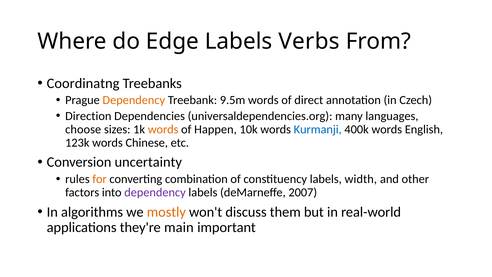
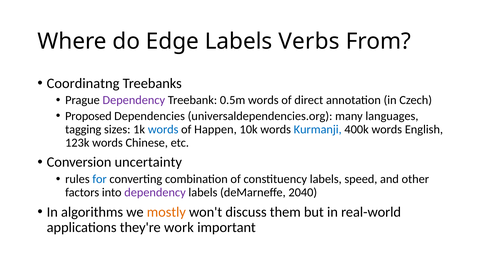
Dependency colour: orange -> purple (134, 100)
9.5m: 9.5m -> 0.5m (233, 100)
Direction: Direction -> Proposed (88, 116)
choose: choose -> tagging (83, 129)
words colour: orange -> blue (163, 129)
for colour: orange -> blue (100, 179)
width: width -> speed (361, 179)
2007: 2007 -> 2040 (303, 192)
main: main -> work (179, 227)
